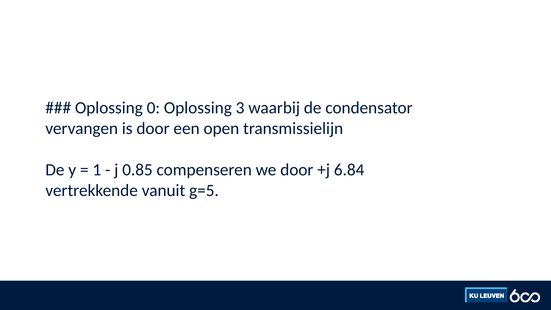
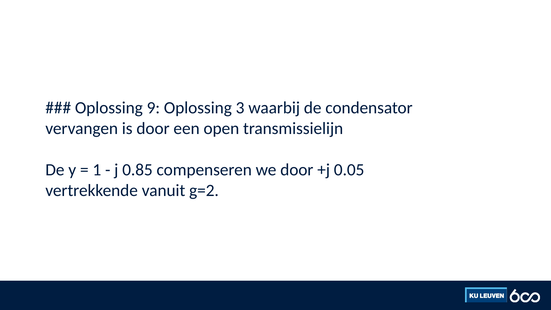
0: 0 -> 9 (153, 108)
6.84: 6.84 -> 0.05 (349, 170)
g=5: g=5 -> g=2 (204, 190)
